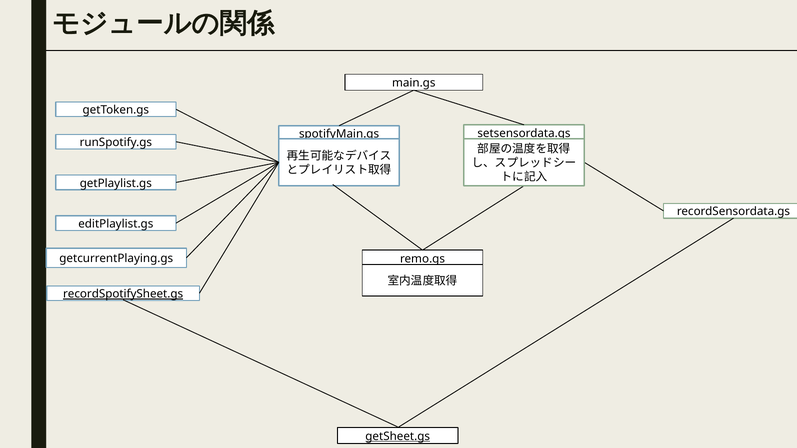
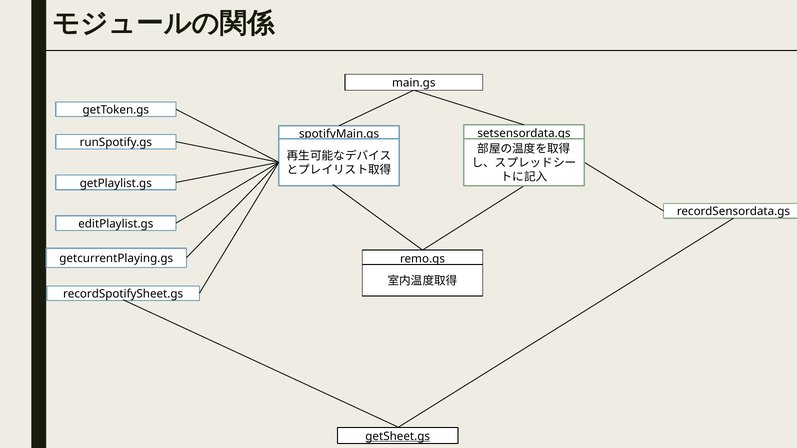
recordSpotifySheet.gs underline: present -> none (123, 294)
